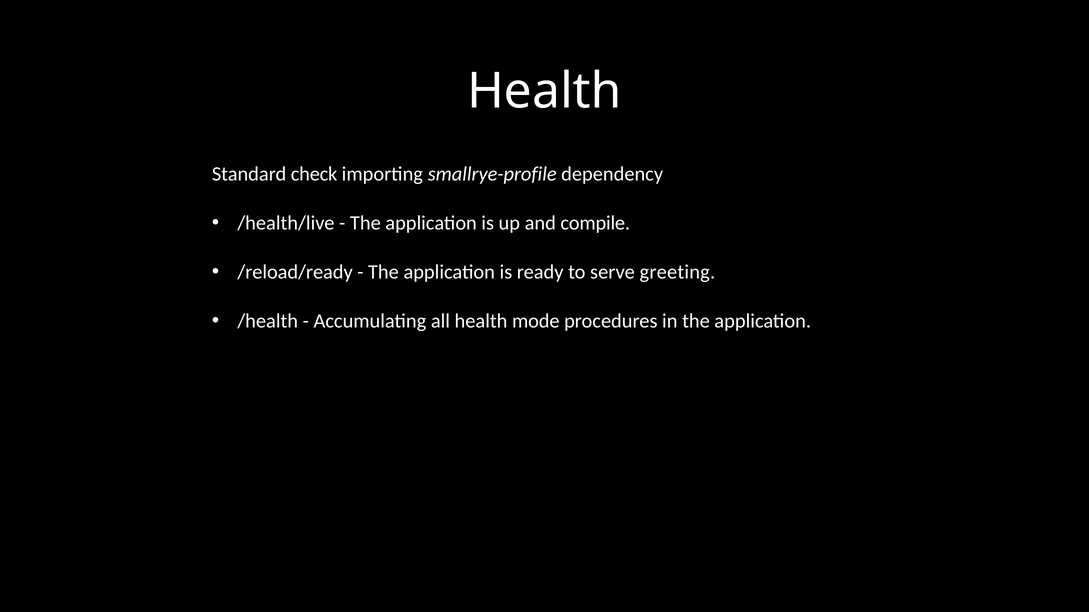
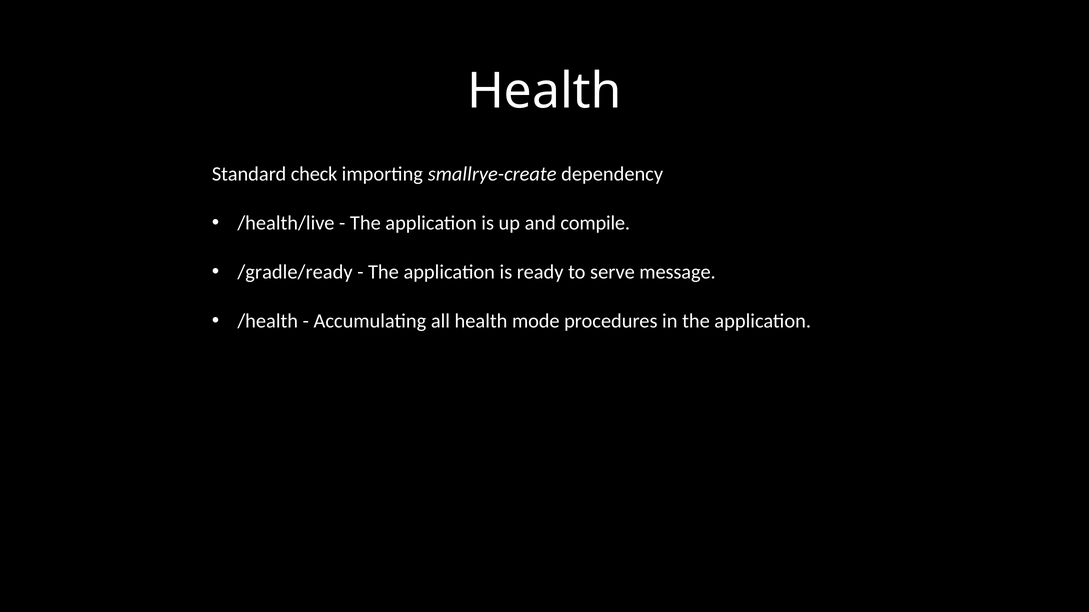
smallrye-profile: smallrye-profile -> smallrye-create (492, 174)
/reload/ready: /reload/ready -> /gradle/ready (295, 272)
greeting: greeting -> message (678, 272)
